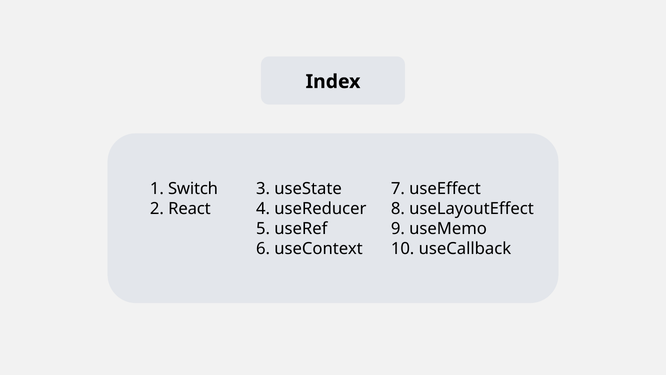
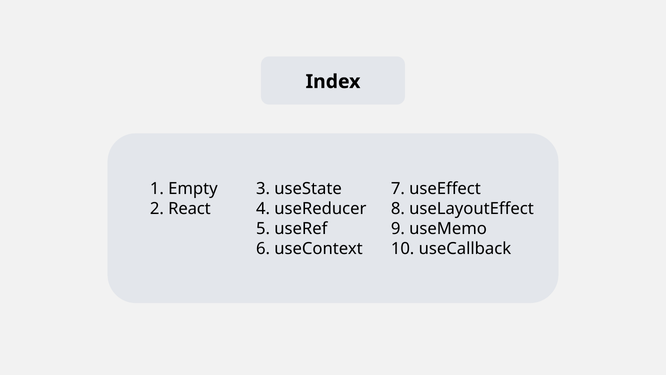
Switch: Switch -> Empty (193, 189)
